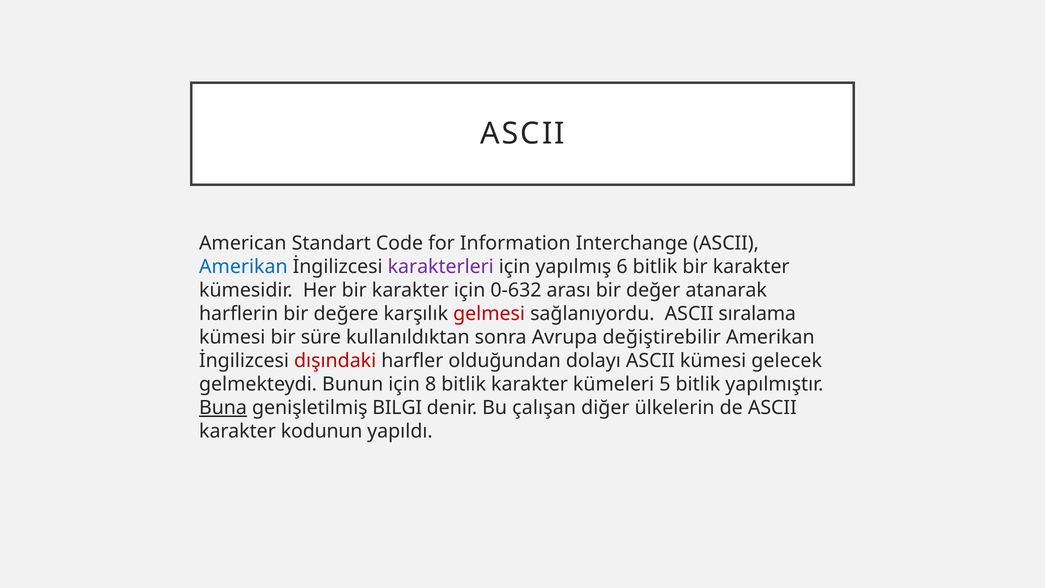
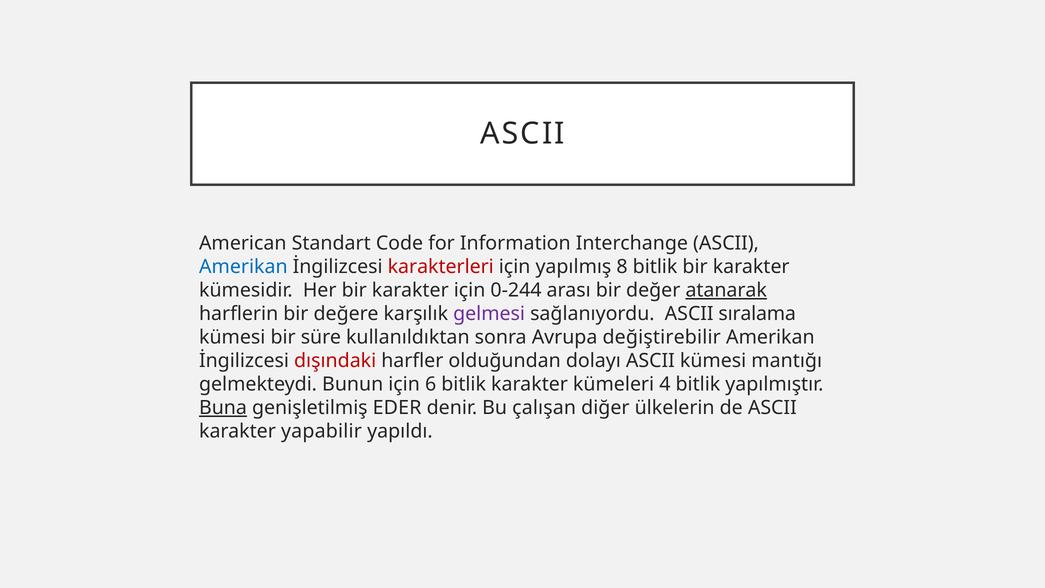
karakterleri colour: purple -> red (441, 267)
6: 6 -> 8 (622, 267)
0-632: 0-632 -> 0-244 (516, 290)
atanarak underline: none -> present (726, 290)
gelmesi colour: red -> purple (489, 314)
gelecek: gelecek -> mantığı (787, 361)
8: 8 -> 6 (431, 384)
5: 5 -> 4 (665, 384)
BILGI: BILGI -> EDER (397, 408)
kodunun: kodunun -> yapabilir (321, 431)
